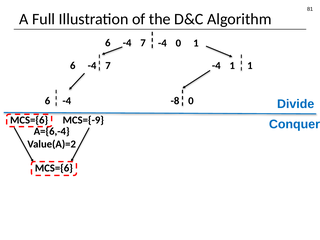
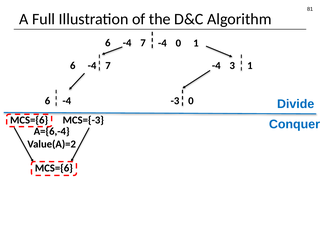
-4 1: 1 -> 3 (232, 66)
-8: -8 -> -3 (175, 101)
MCS={-9: MCS={-9 -> MCS={-3 (83, 120)
